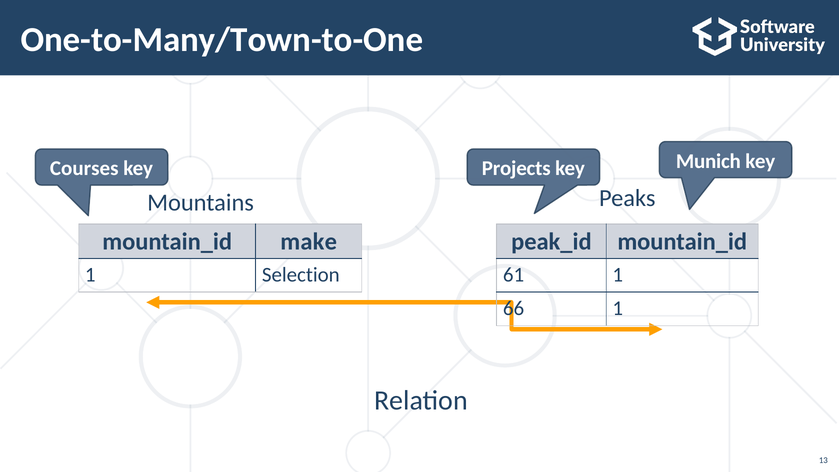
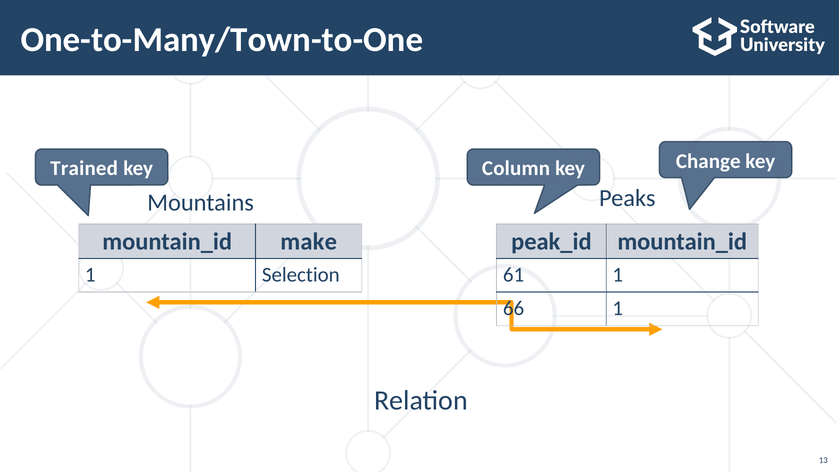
Courses: Courses -> Trained (84, 168)
Projects: Projects -> Column (516, 168)
Munich: Munich -> Change (708, 161)
